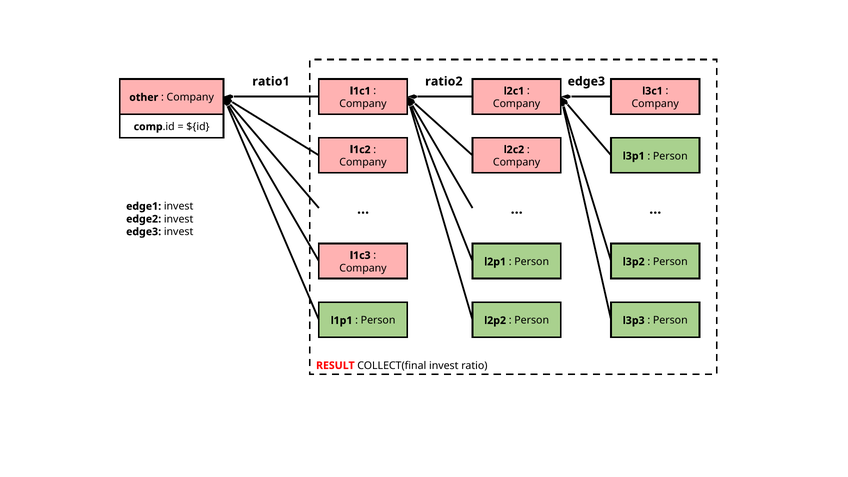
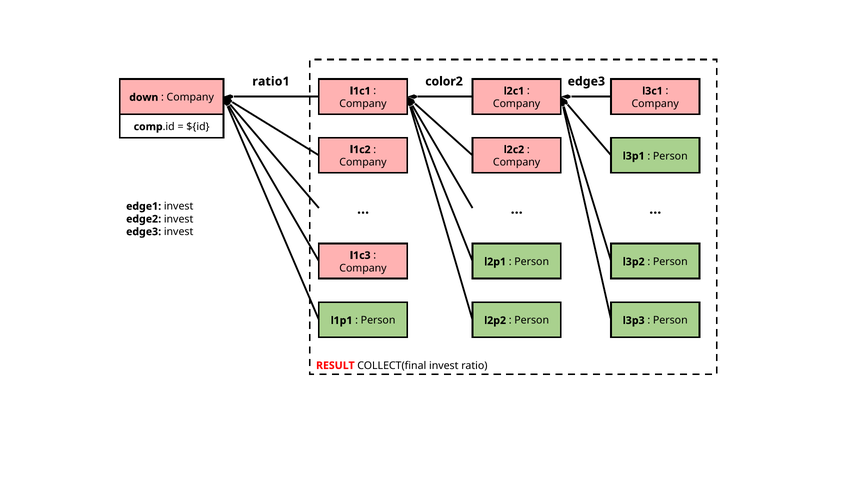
ratio2: ratio2 -> color2 (444, 81)
other: other -> down (144, 97)
